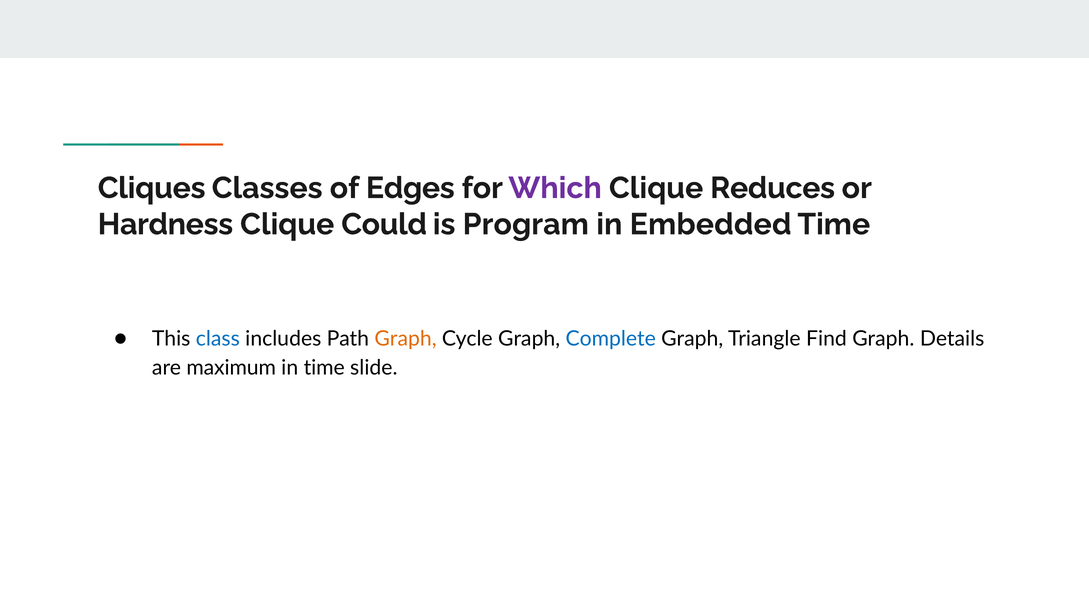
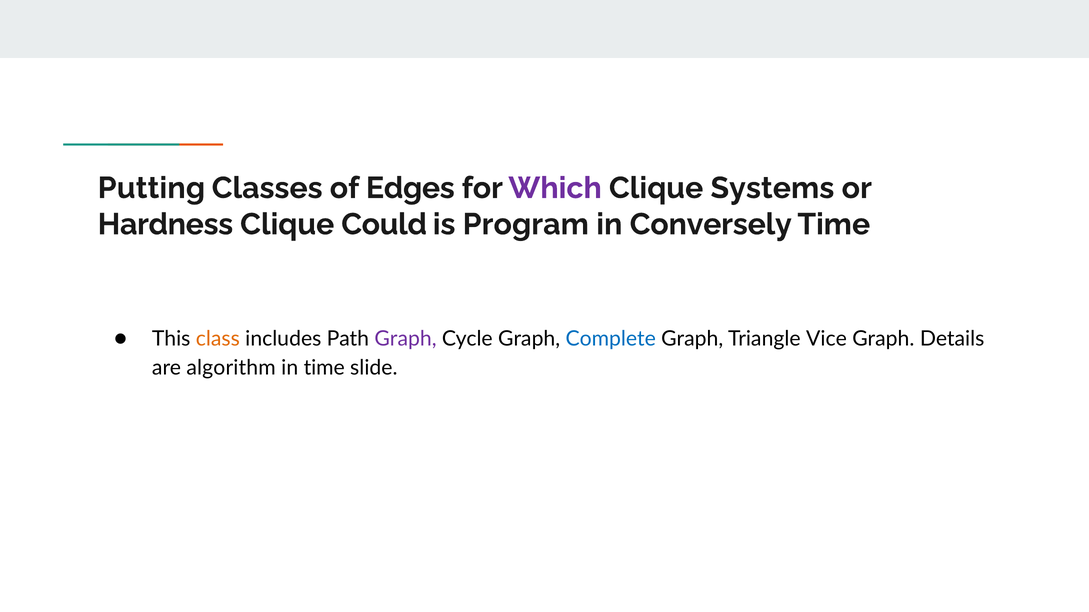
Cliques: Cliques -> Putting (151, 188)
Reduces: Reduces -> Systems (772, 188)
Embedded: Embedded -> Conversely (711, 225)
class colour: blue -> orange (218, 339)
Graph colour: orange -> purple (405, 339)
Find: Find -> Vice (826, 339)
maximum: maximum -> algorithm (231, 368)
